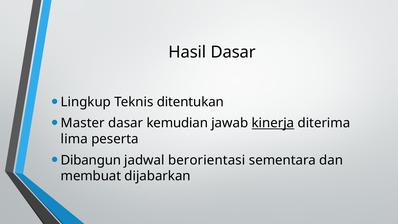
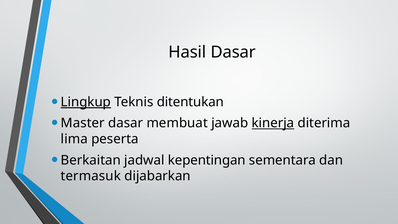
Lingkup underline: none -> present (86, 102)
kemudian: kemudian -> membuat (177, 123)
Dibangun: Dibangun -> Berkaitan (91, 160)
berorientasi: berorientasi -> kepentingan (207, 160)
membuat: membuat -> termasuk (91, 176)
